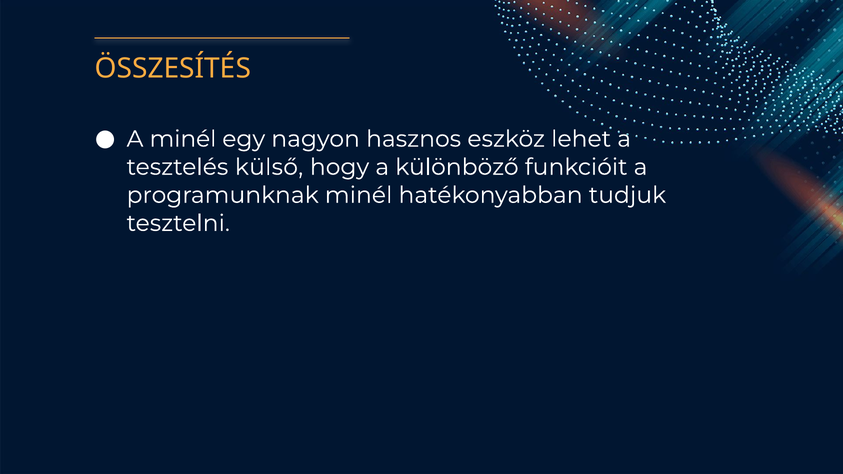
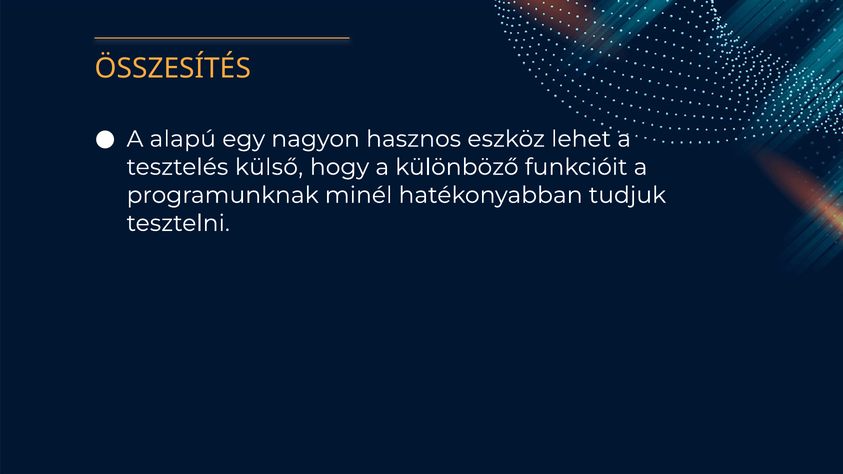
A minél: minél -> alapú (183, 139)
